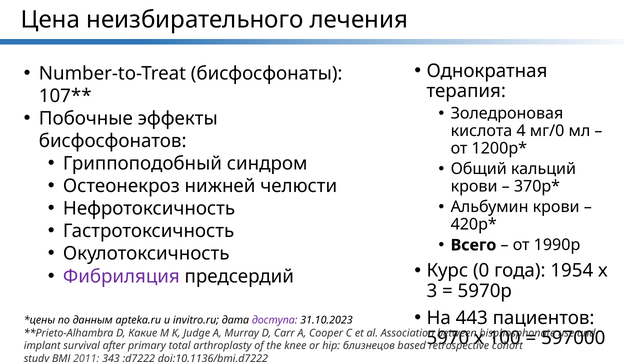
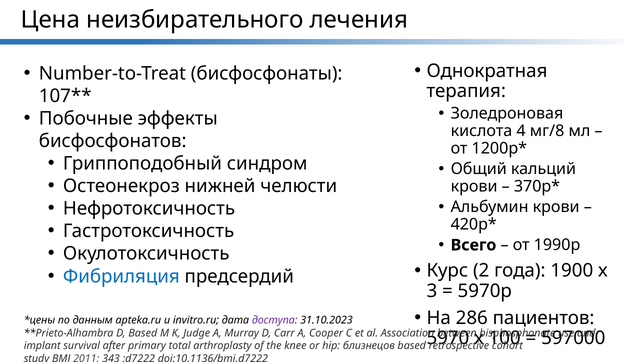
мг/0: мг/0 -> мг/8 (547, 131)
0: 0 -> 2 (481, 270)
1954: 1954 -> 1900 (572, 270)
Фибриляция colour: purple -> blue (121, 276)
443: 443 -> 286 (472, 318)
D Какие: Какие -> Based (143, 333)
